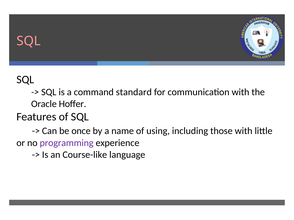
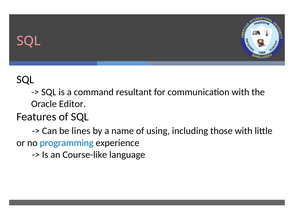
standard: standard -> resultant (134, 92)
Hoffer: Hoffer -> Editor (72, 104)
once: once -> lines (81, 131)
programming colour: purple -> blue (67, 143)
